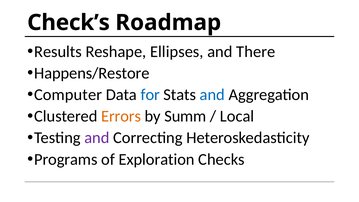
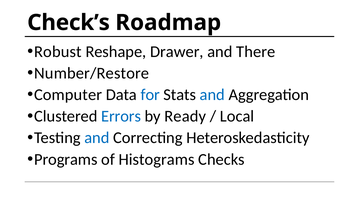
Results: Results -> Robust (58, 52)
Ellipses: Ellipses -> Drawer (177, 52)
Happens/Restore: Happens/Restore -> Number/Restore (92, 73)
Errors colour: orange -> blue (121, 116)
Summ: Summ -> Ready (185, 116)
and colour: purple -> blue (97, 138)
Exploration: Exploration -> Histograms (156, 159)
